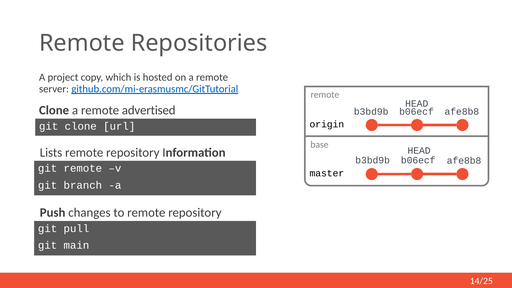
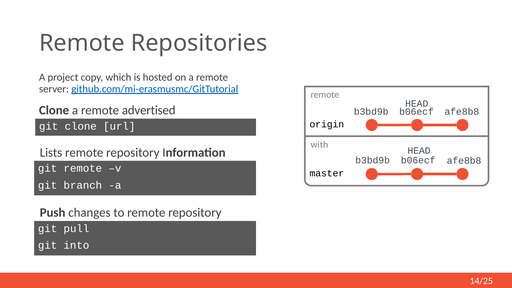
base: base -> with (319, 145)
main: main -> into (76, 245)
